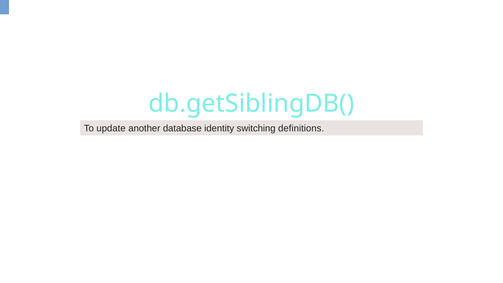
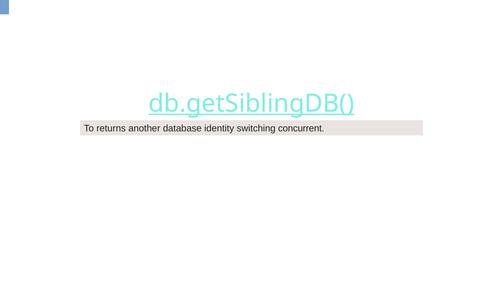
db.getSiblingDB( underline: none -> present (251, 104)
update: update -> returns (111, 128)
definitions: definitions -> concurrent (301, 128)
